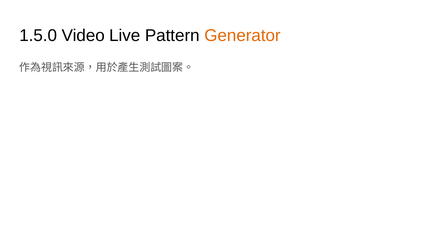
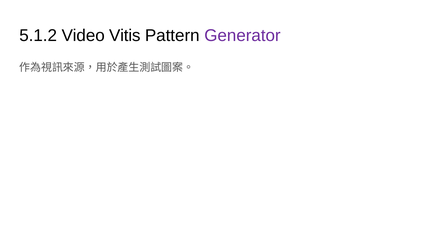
1.5.0: 1.5.0 -> 5.1.2 (38, 35)
Live: Live -> Vitis (125, 35)
Generator colour: orange -> purple (242, 35)
